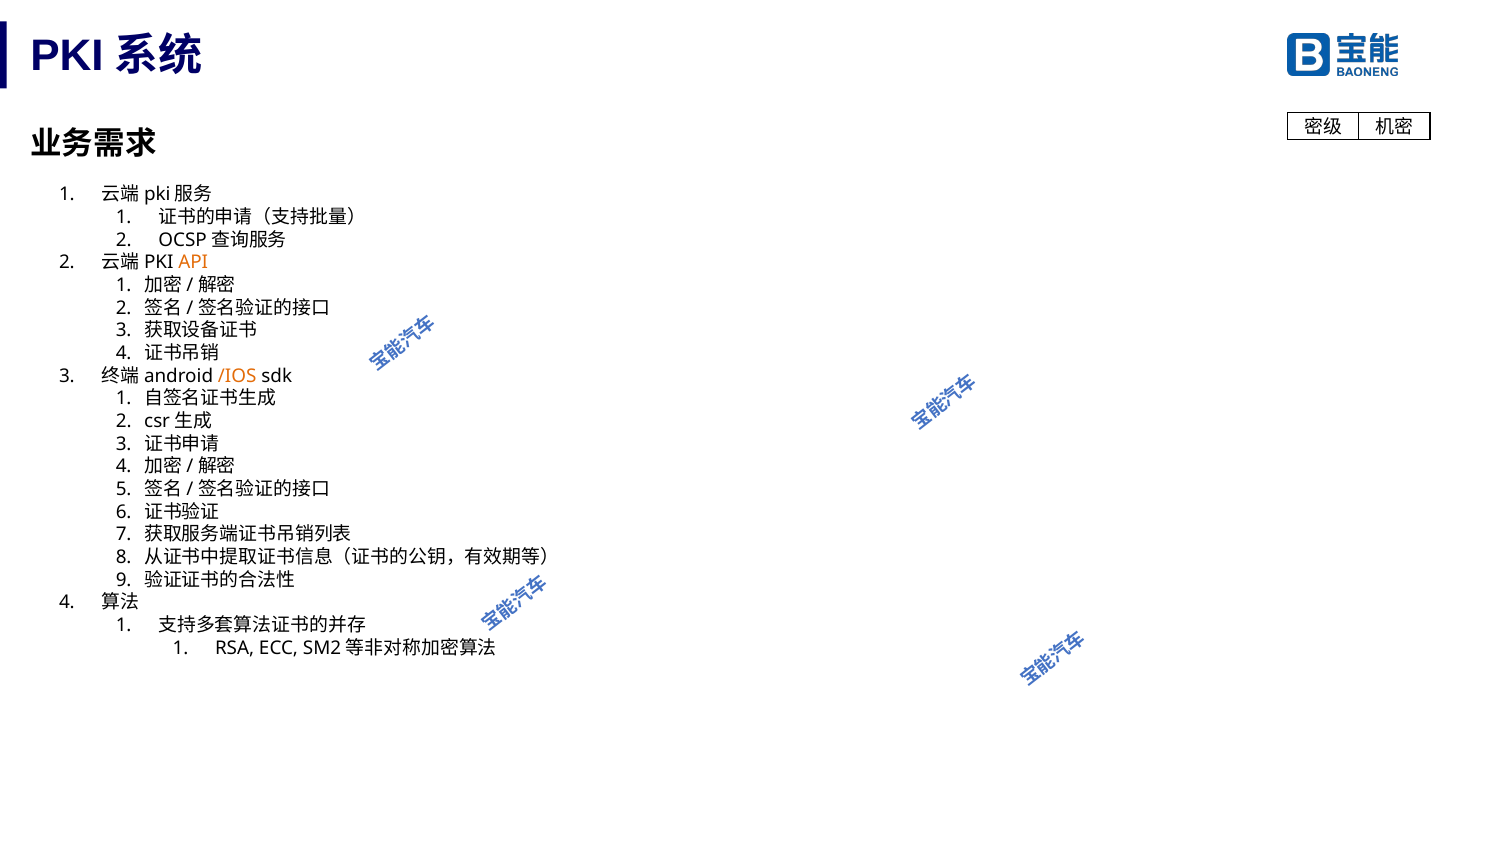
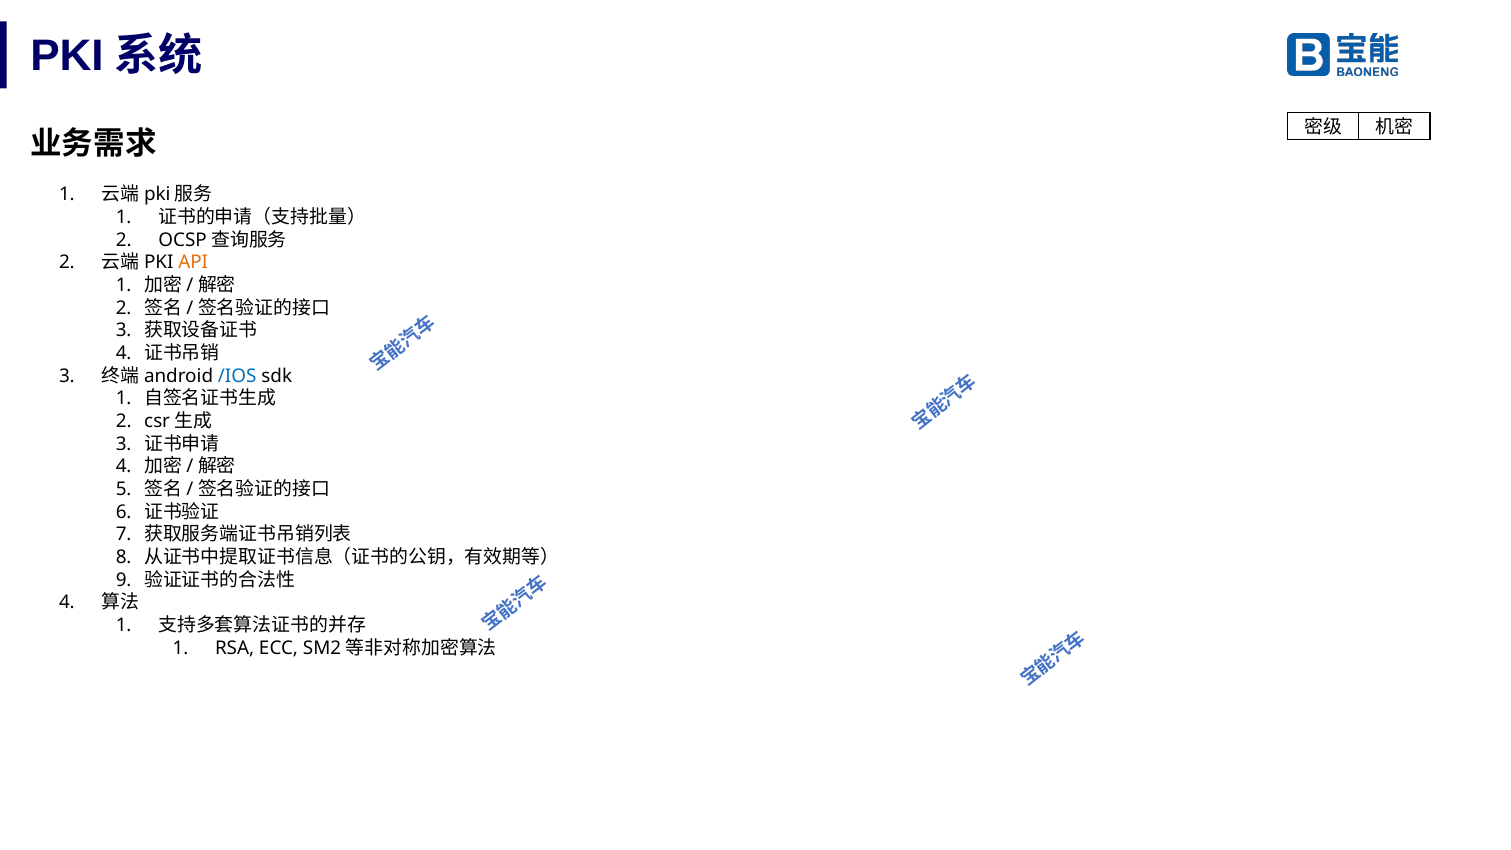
/IOS colour: orange -> blue (237, 376)
